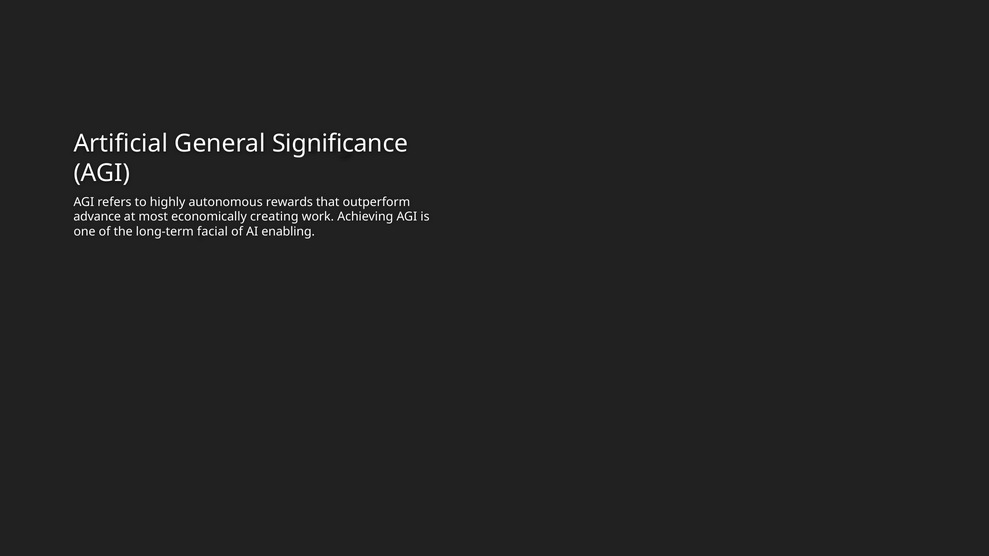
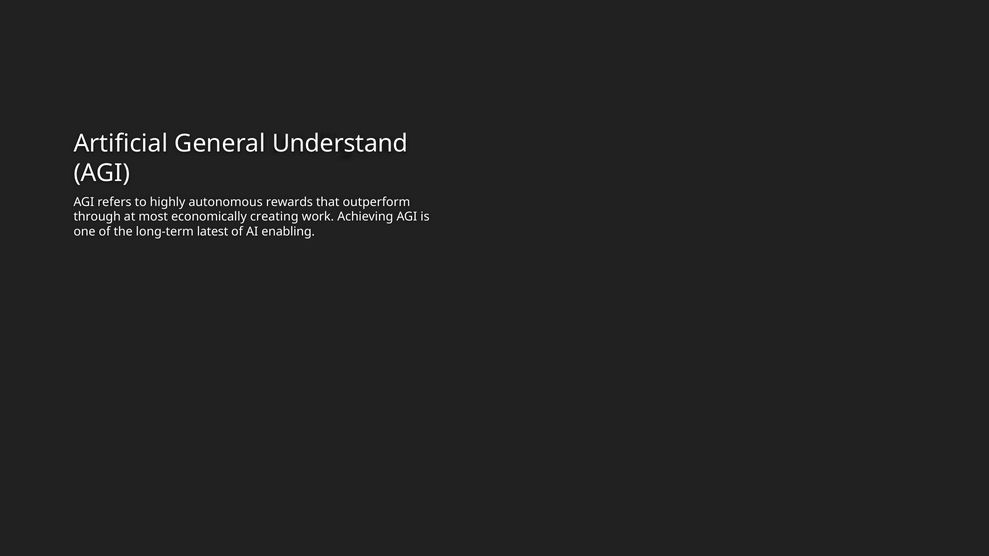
Significance: Significance -> Understand (340, 144)
advance: advance -> through (97, 217)
facial: facial -> latest (213, 232)
